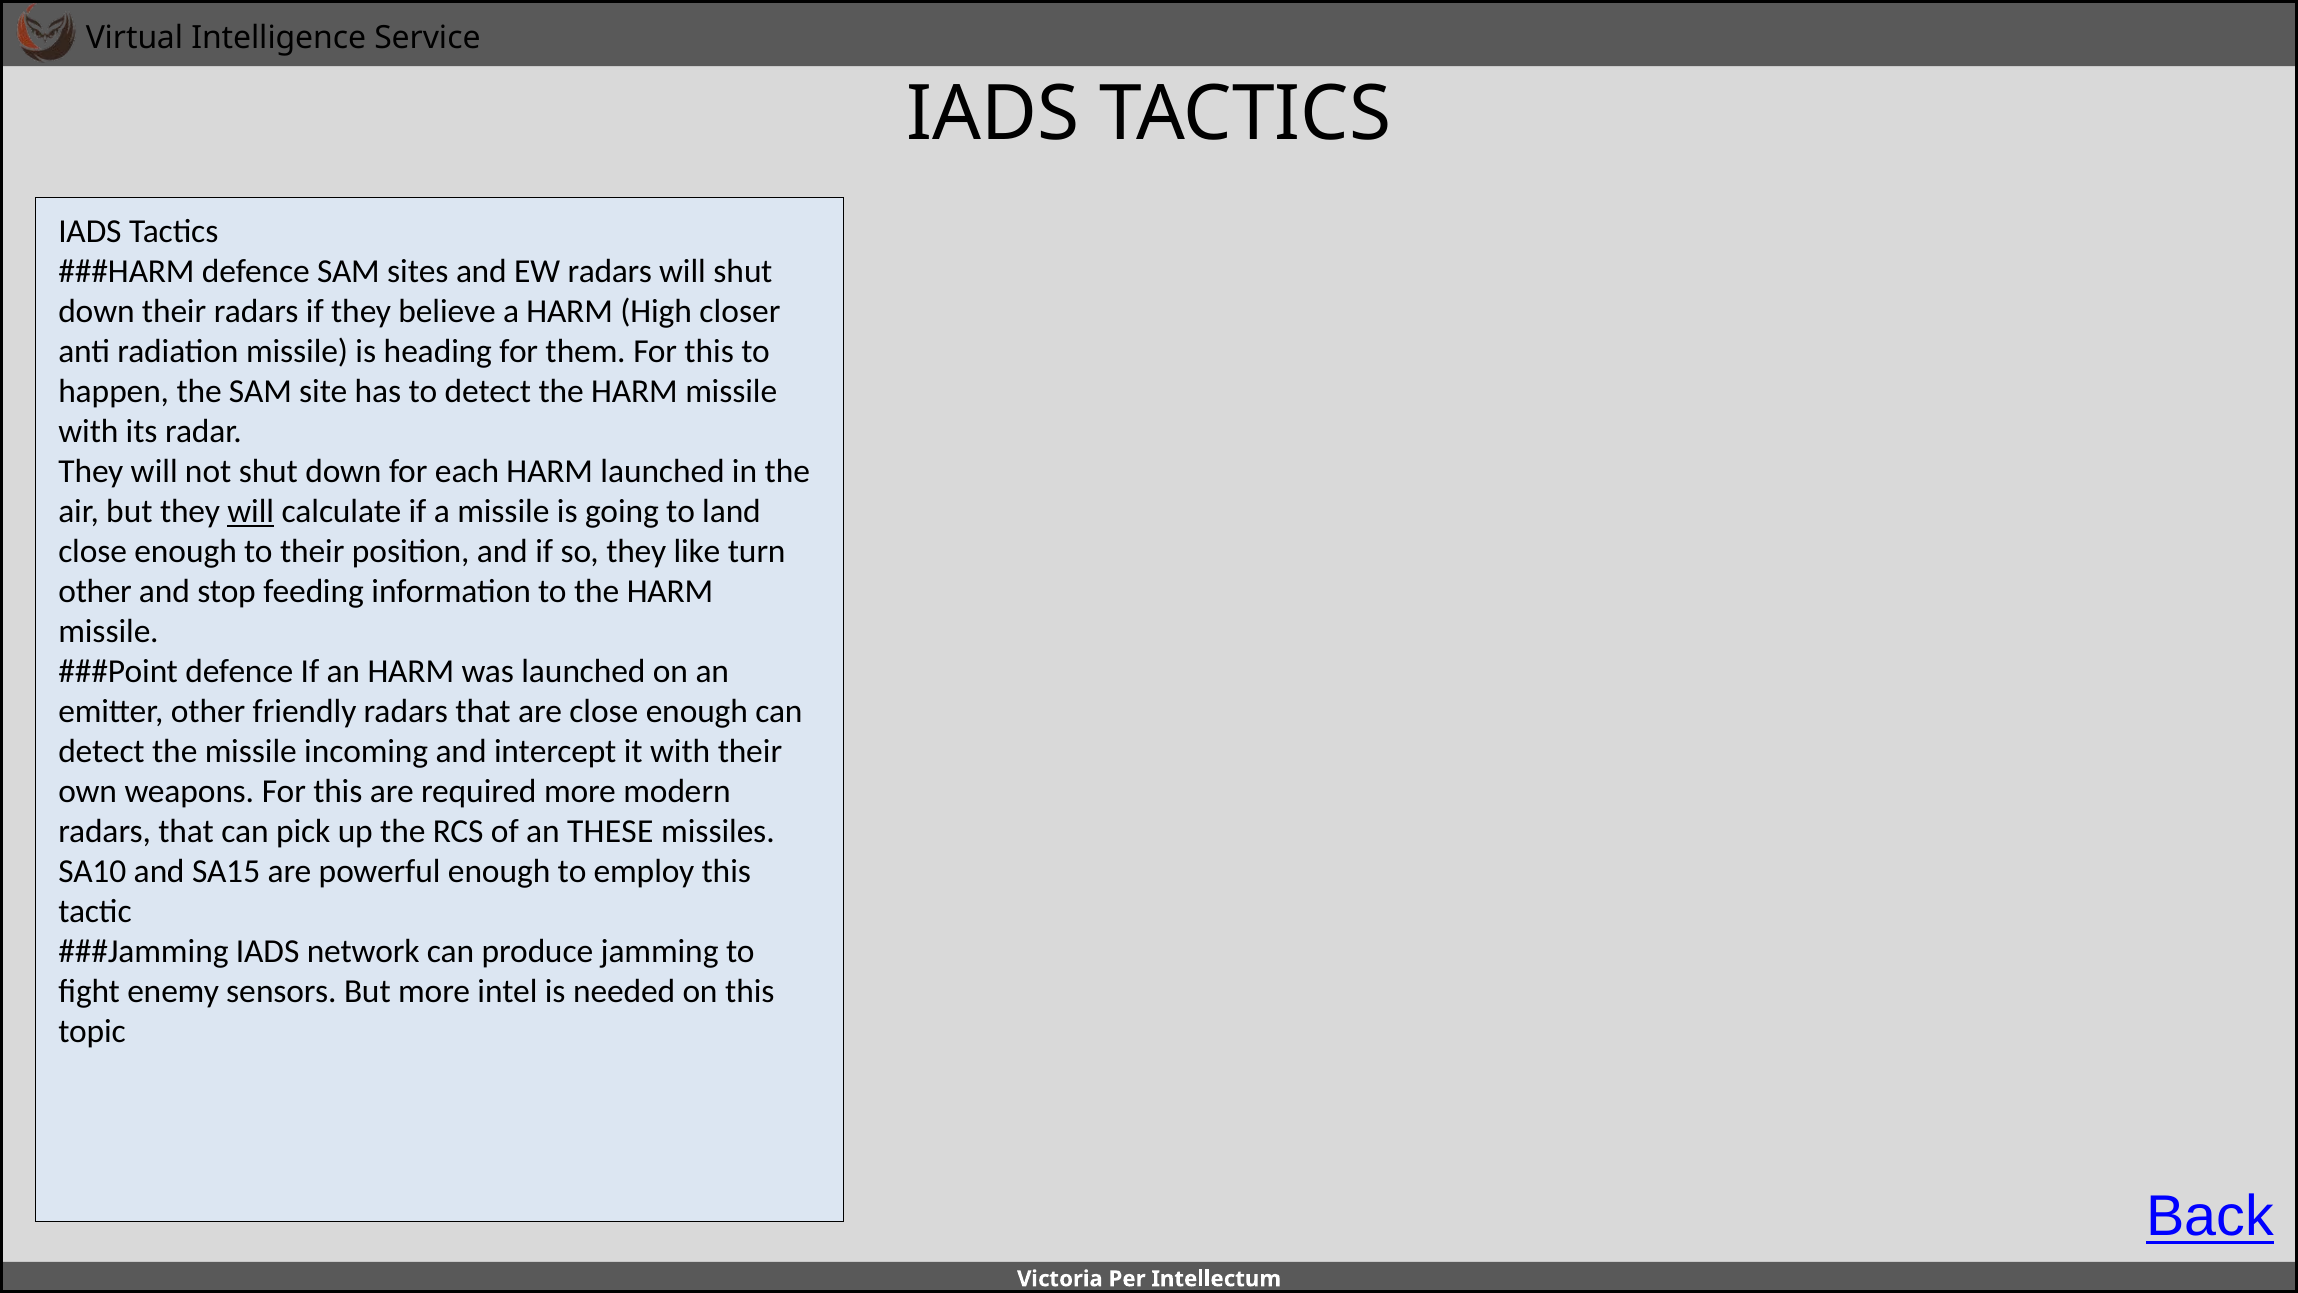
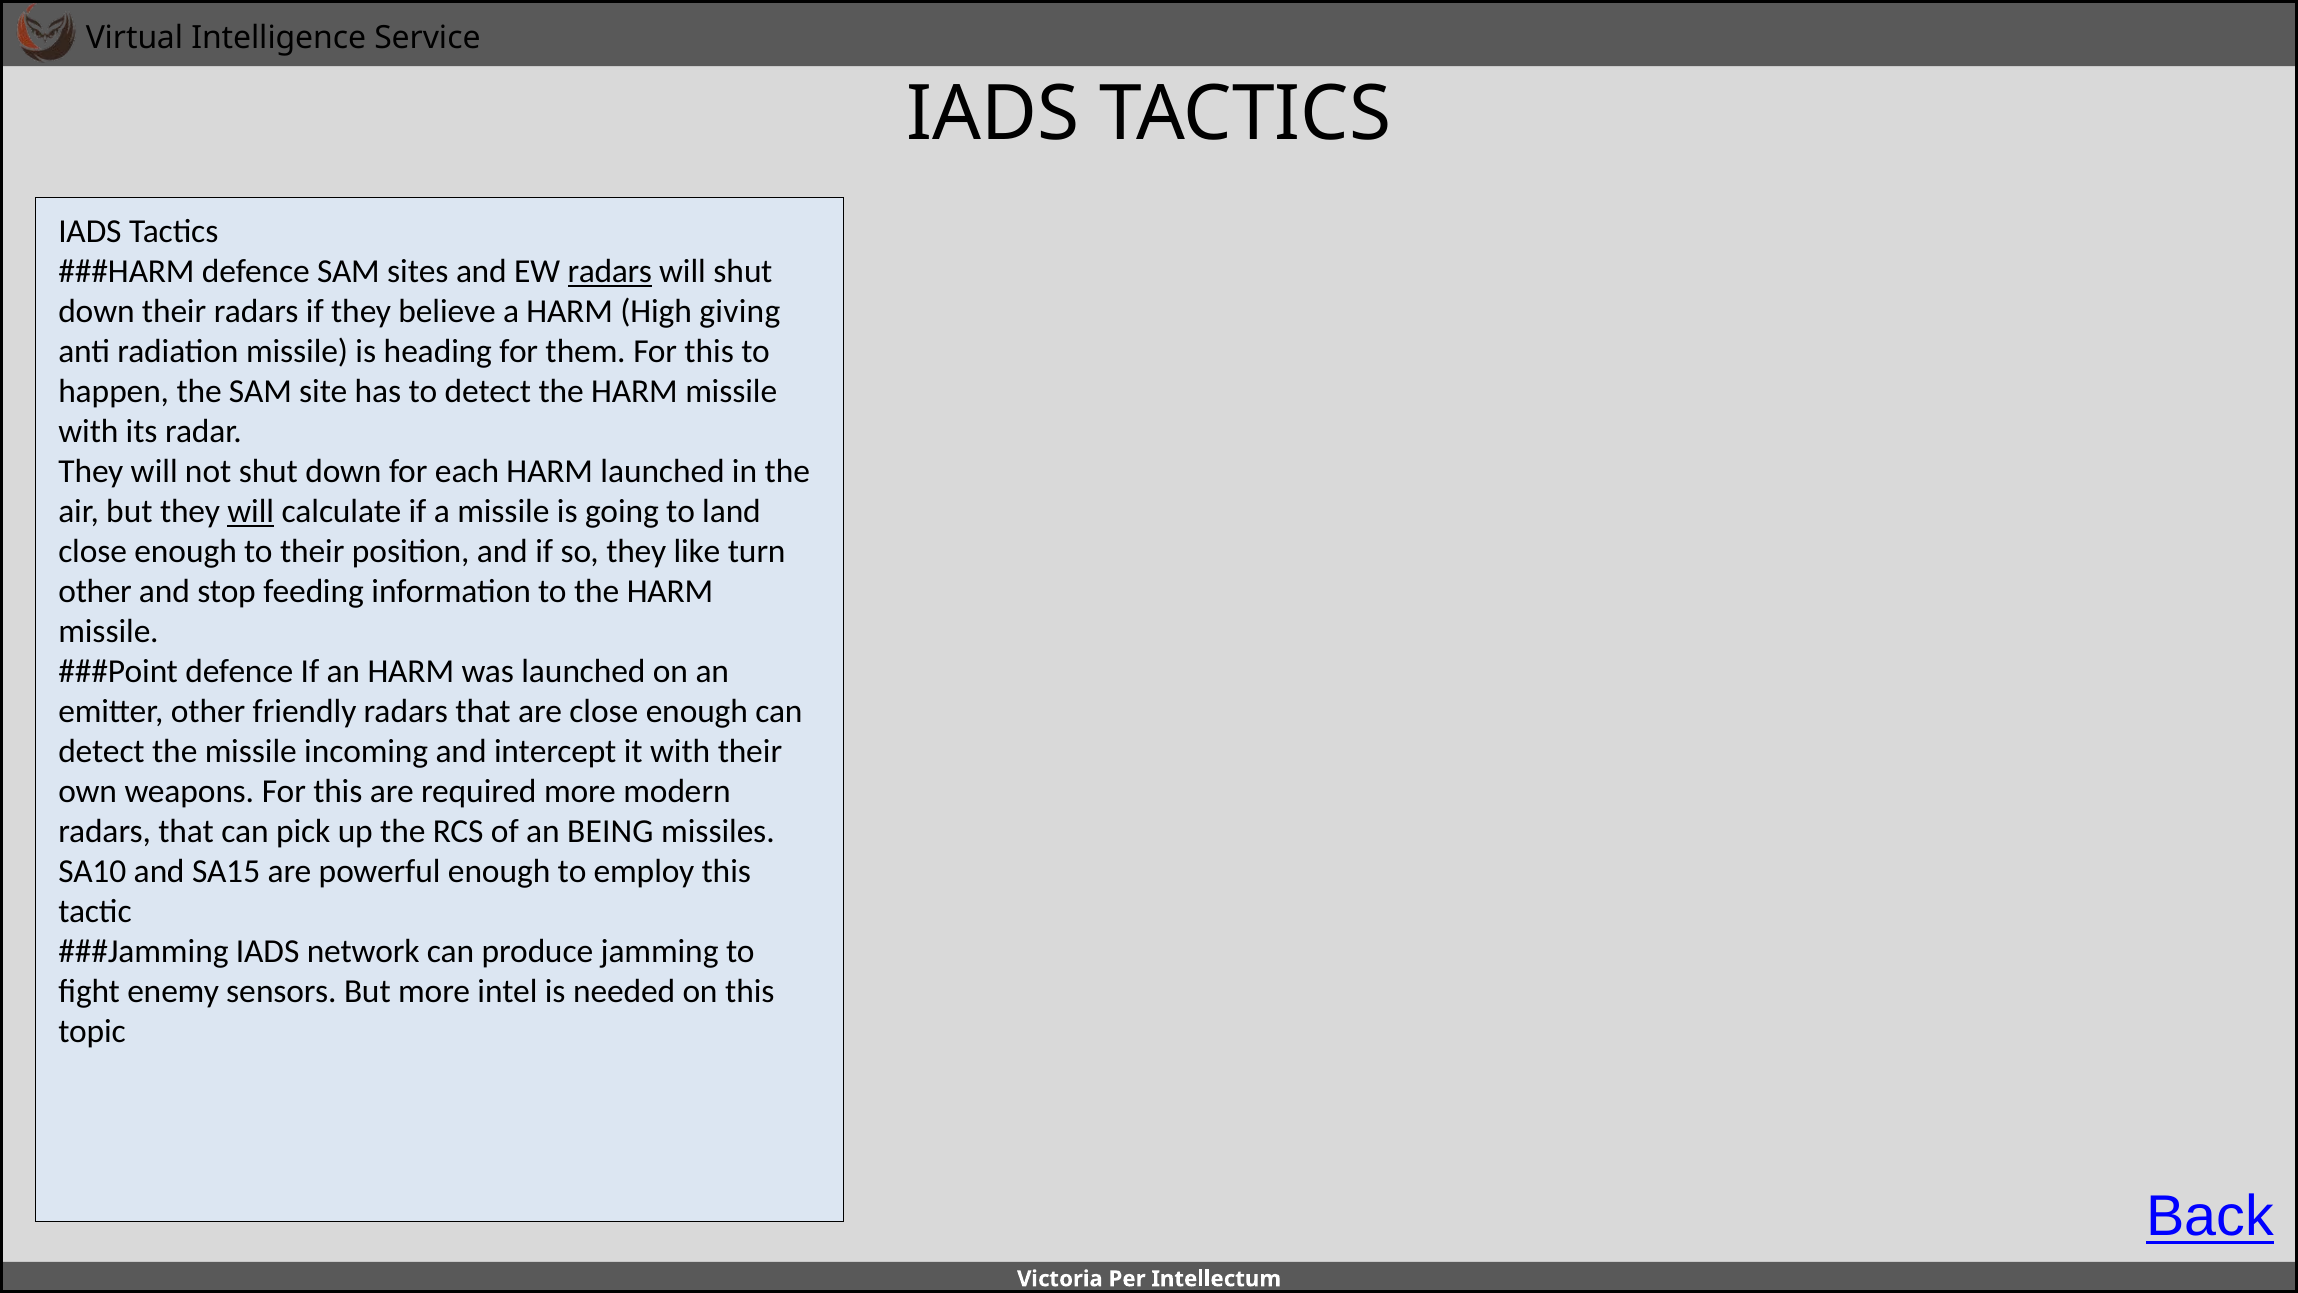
radars underline: none -> present (610, 271)
closer: closer -> giving (740, 311)
THESE: THESE -> BEING (610, 831)
